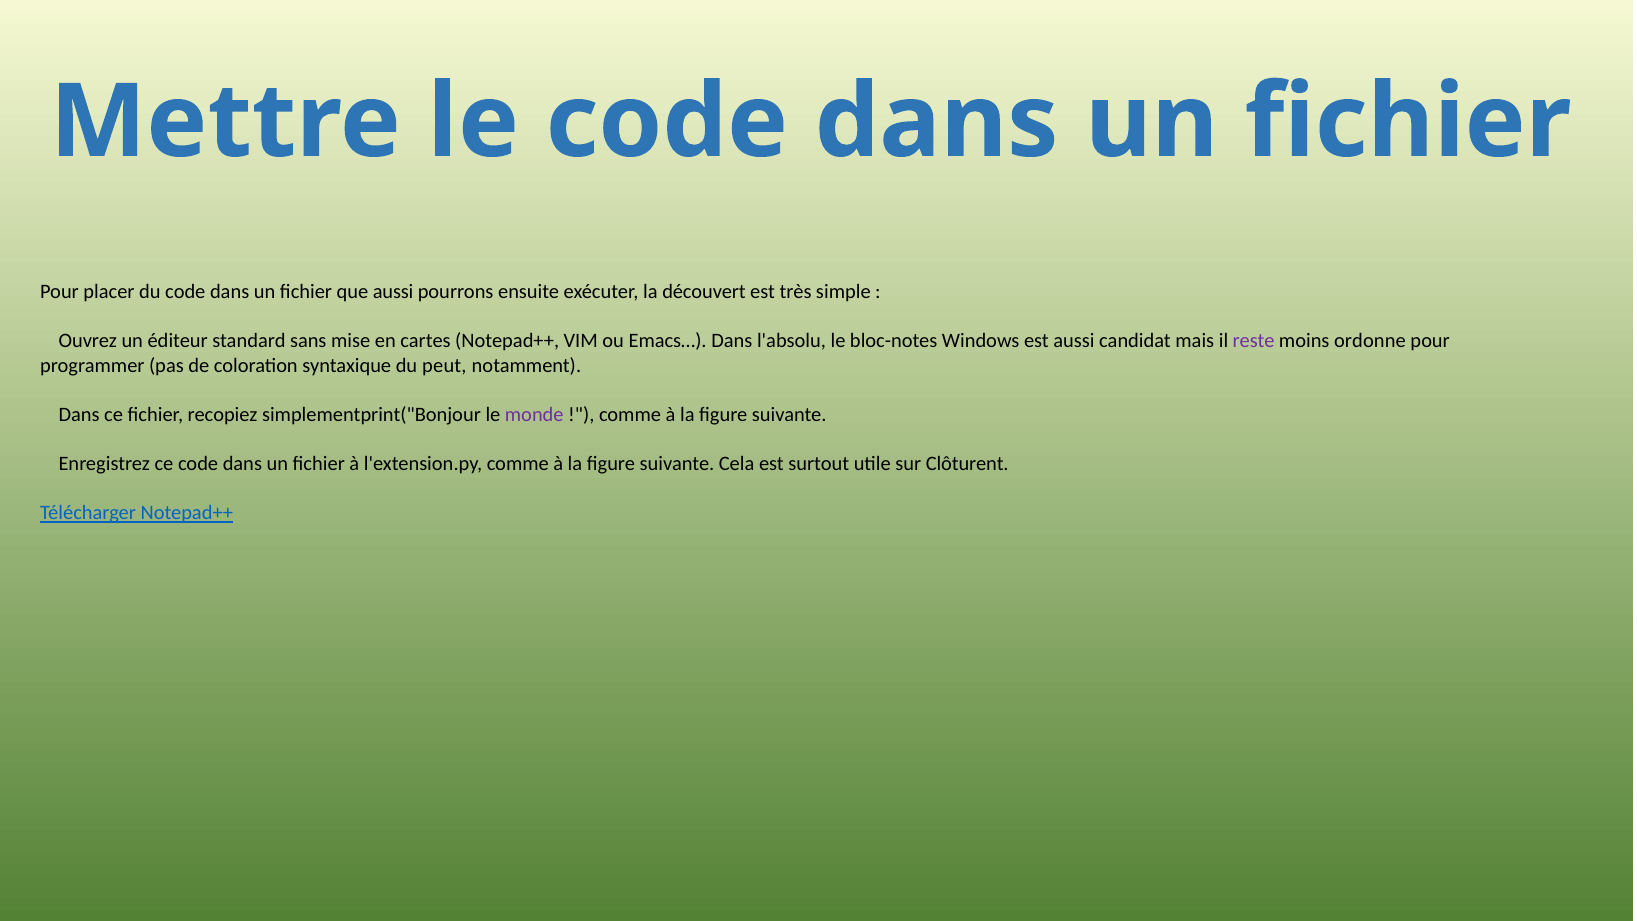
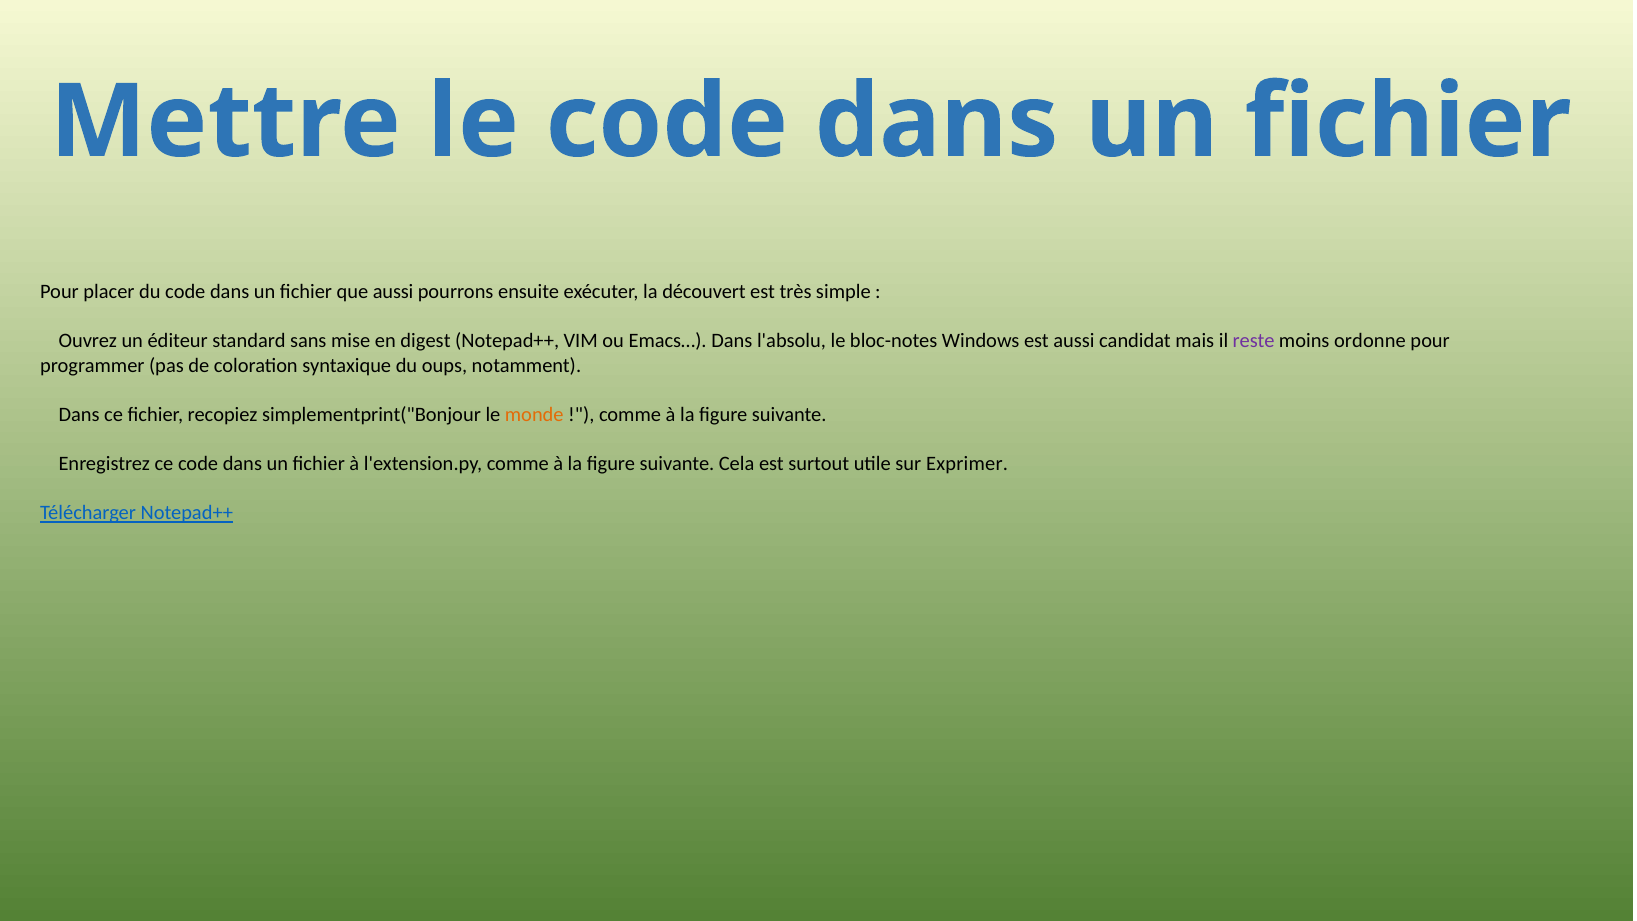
cartes: cartes -> digest (425, 341)
peut: peut -> oups (444, 365)
monde colour: purple -> orange (534, 414)
Clôturent: Clôturent -> Exprimer (967, 464)
